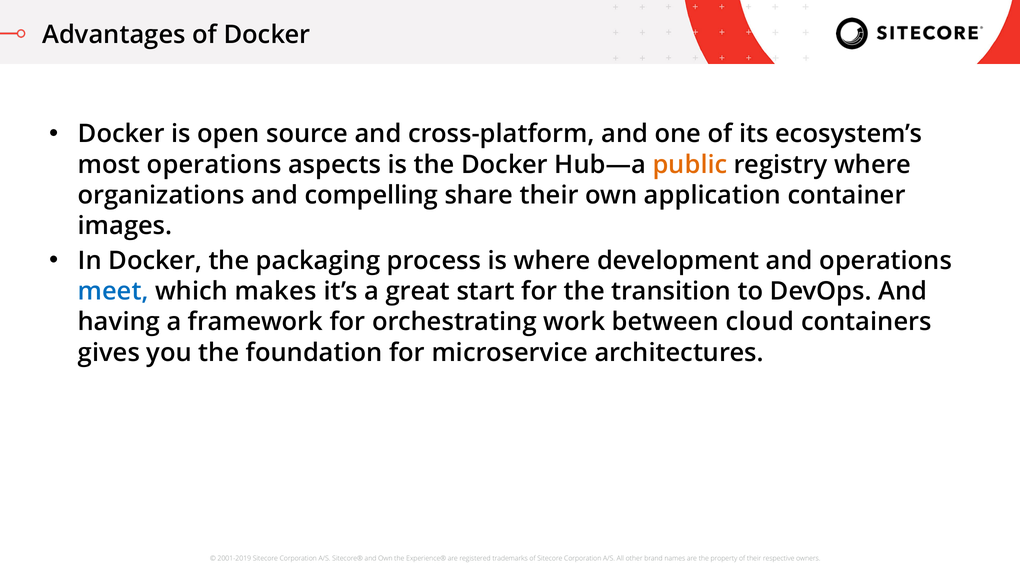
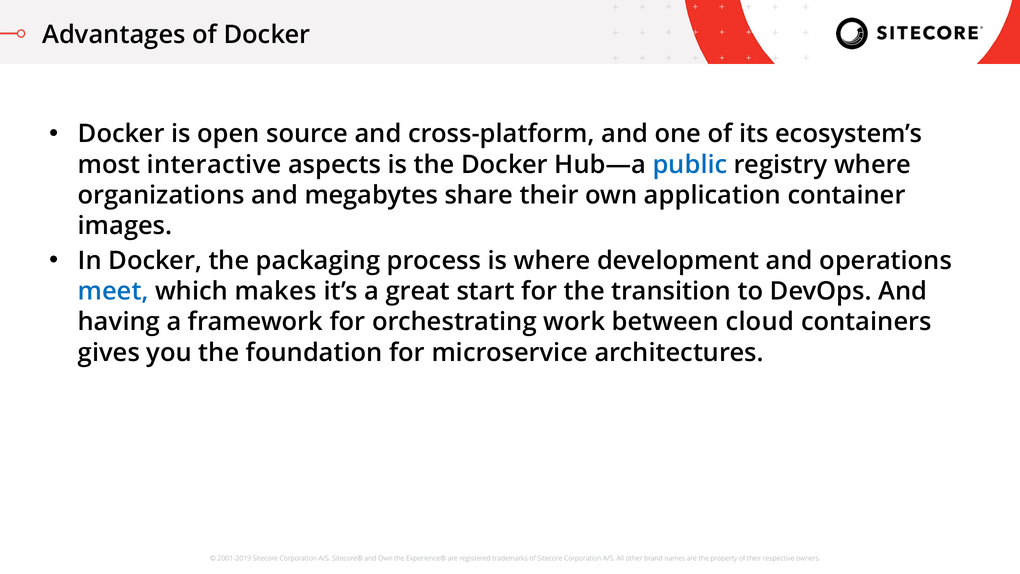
most operations: operations -> interactive (214, 165)
public colour: orange -> blue (690, 165)
compelling: compelling -> megabytes (371, 195)
